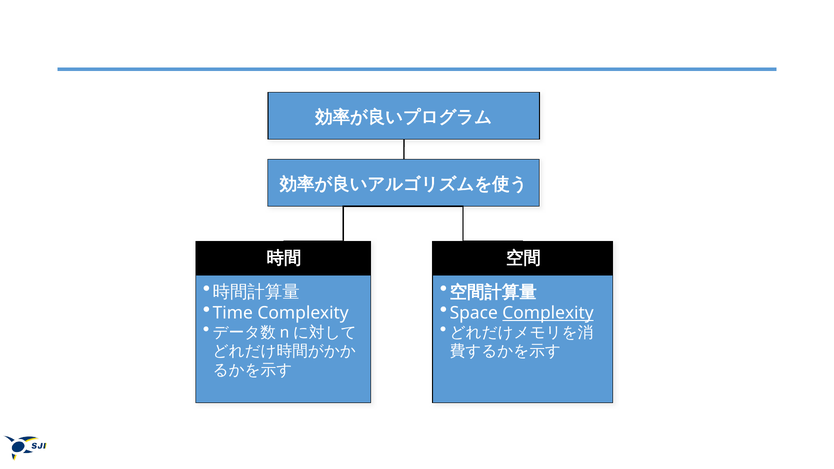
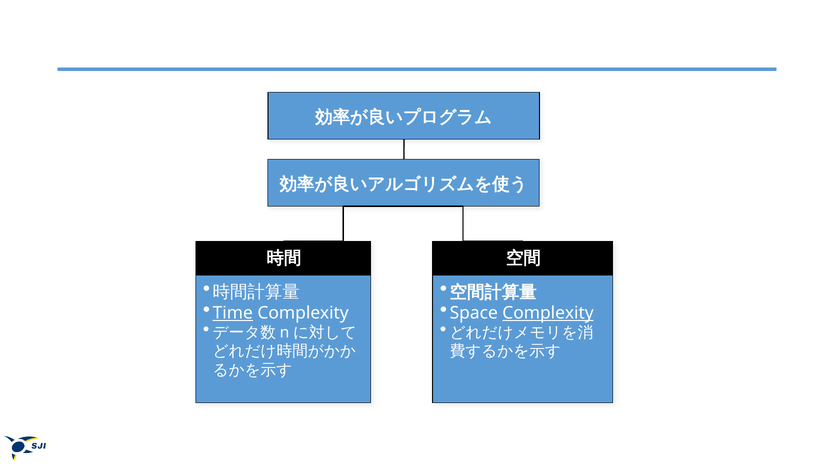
Time underline: none -> present (233, 313)
